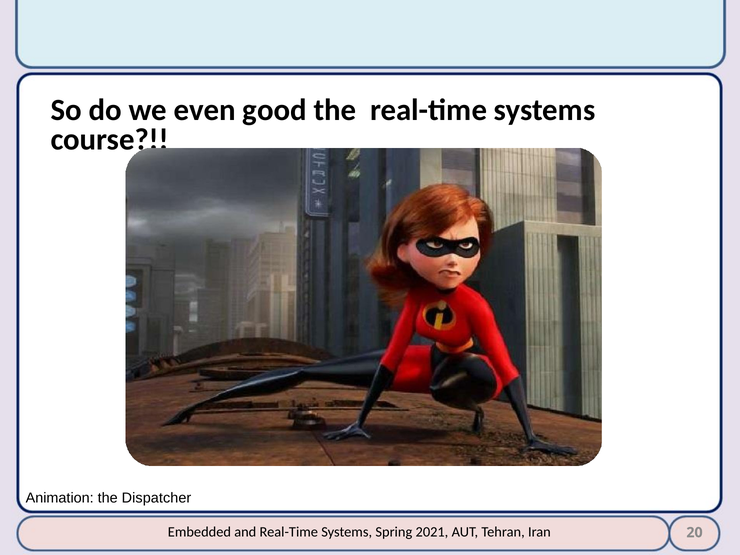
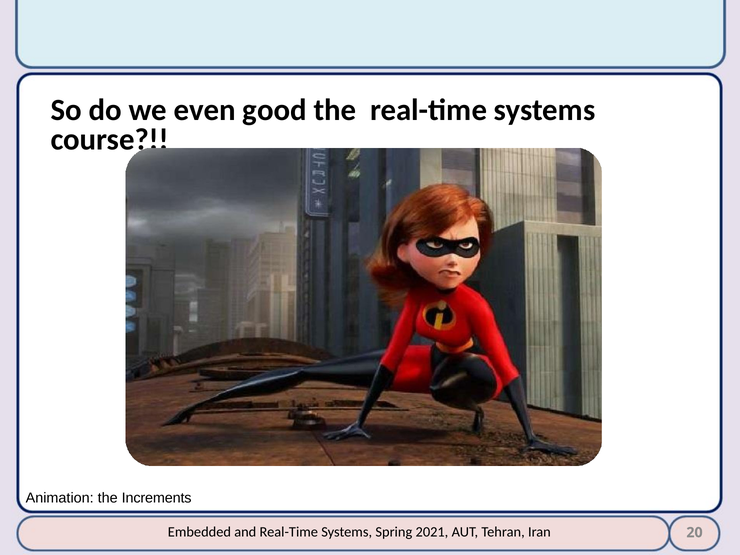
Dispatcher: Dispatcher -> Increments (157, 498)
